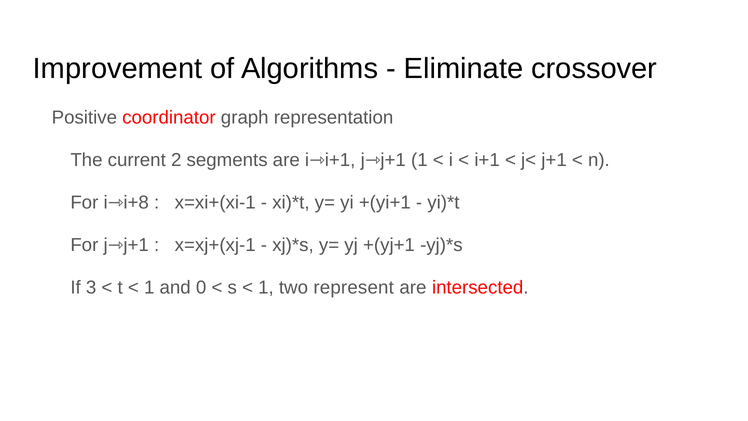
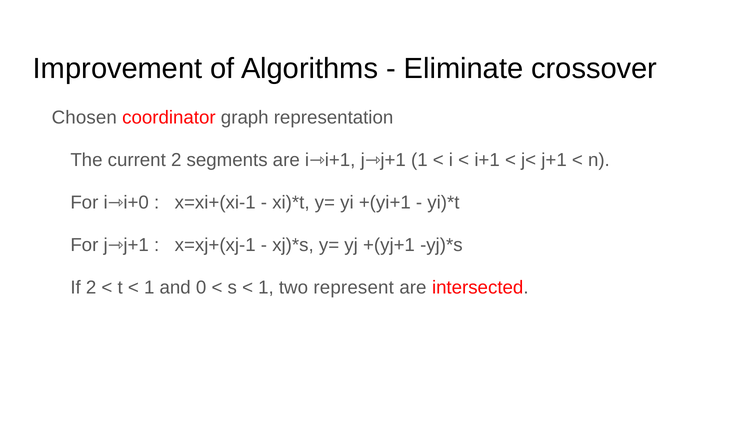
Positive: Positive -> Chosen (84, 118)
i+8: i+8 -> i+0 (136, 202)
If 3: 3 -> 2 (91, 287)
